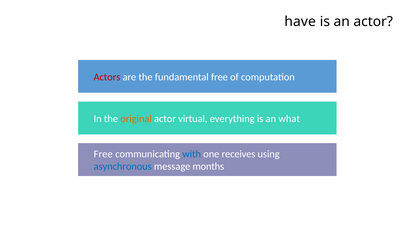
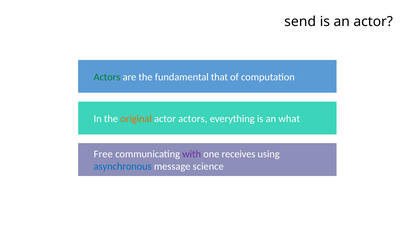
have: have -> send (300, 22)
Actors colour: red -> green (107, 77)
fundamental free: free -> that (219, 77)
virtual: virtual -> actors (193, 119)
with colour: blue -> purple (192, 154)
months: months -> science (208, 166)
